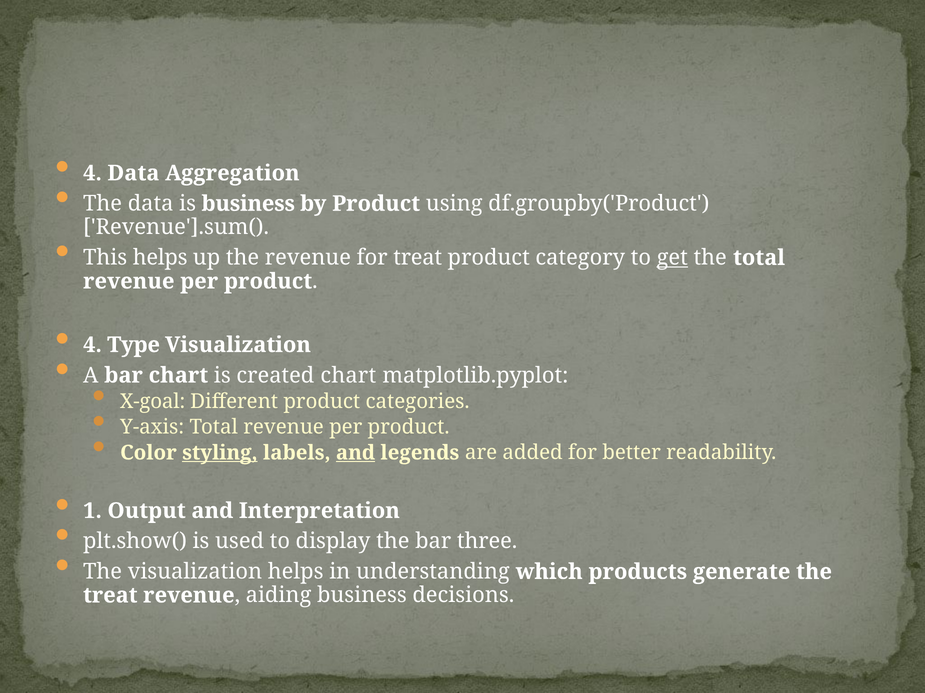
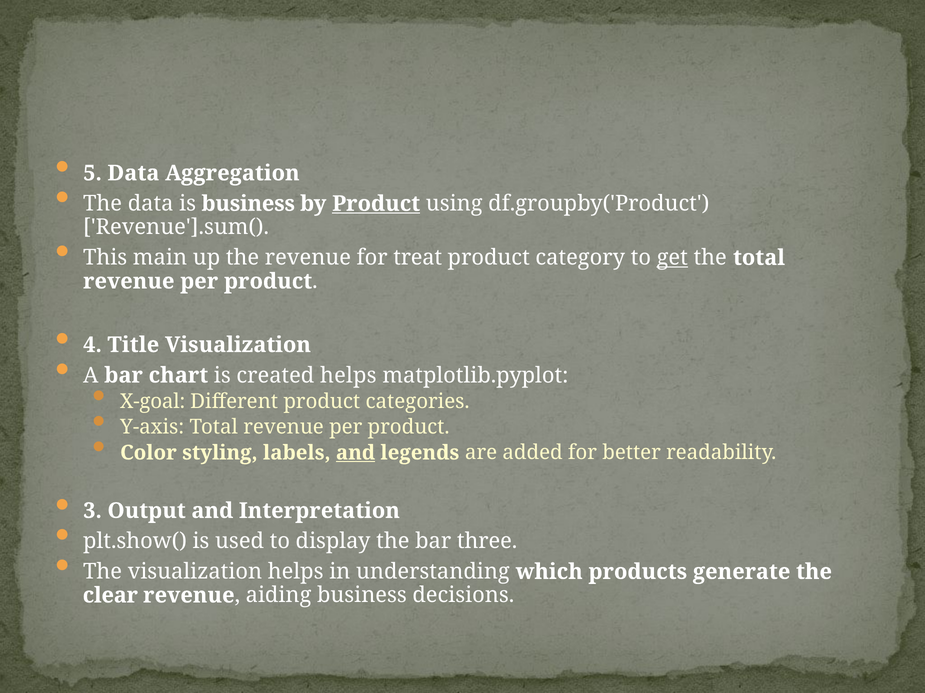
4: 4 -> 5 (92, 173)
Product underline: none -> present (376, 204)
This helps: helps -> main (160, 258)
Type: Type -> Title (133, 345)
created chart: chart -> helps (348, 376)
styling underline: present -> none (220, 453)
1: 1 -> 3 (92, 511)
treat: treat -> clear (110, 596)
